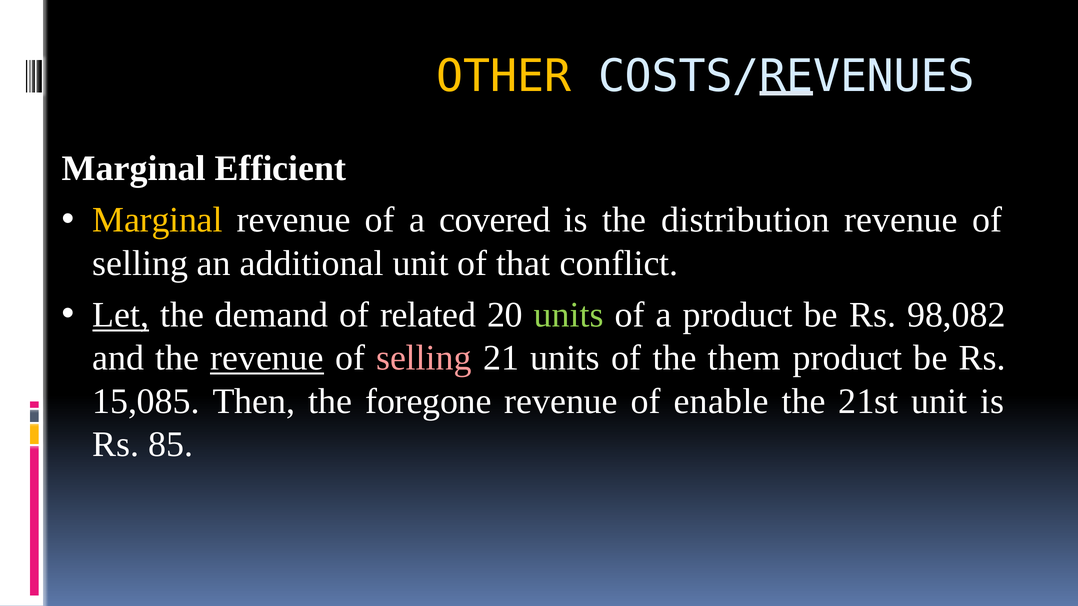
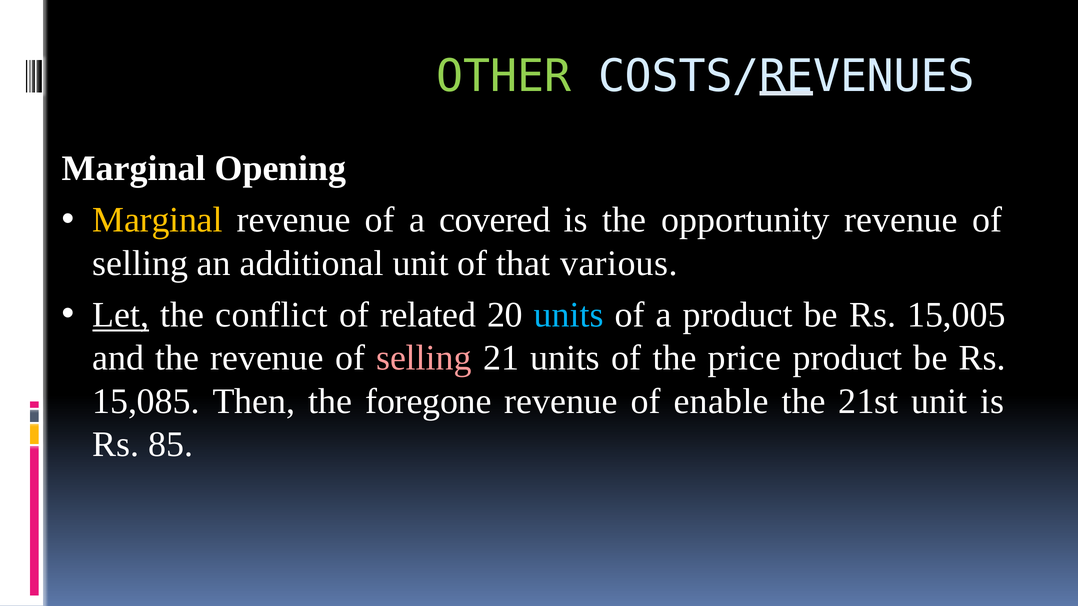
OTHER colour: yellow -> light green (504, 76)
Efficient: Efficient -> Opening (280, 168)
distribution: distribution -> opportunity (746, 220)
conflict: conflict -> various (619, 263)
demand: demand -> conflict (271, 315)
units colour: light green -> light blue (569, 315)
98,082: 98,082 -> 15,005 (956, 315)
revenue underline: present -> none (267, 358)
them: them -> price (744, 358)
